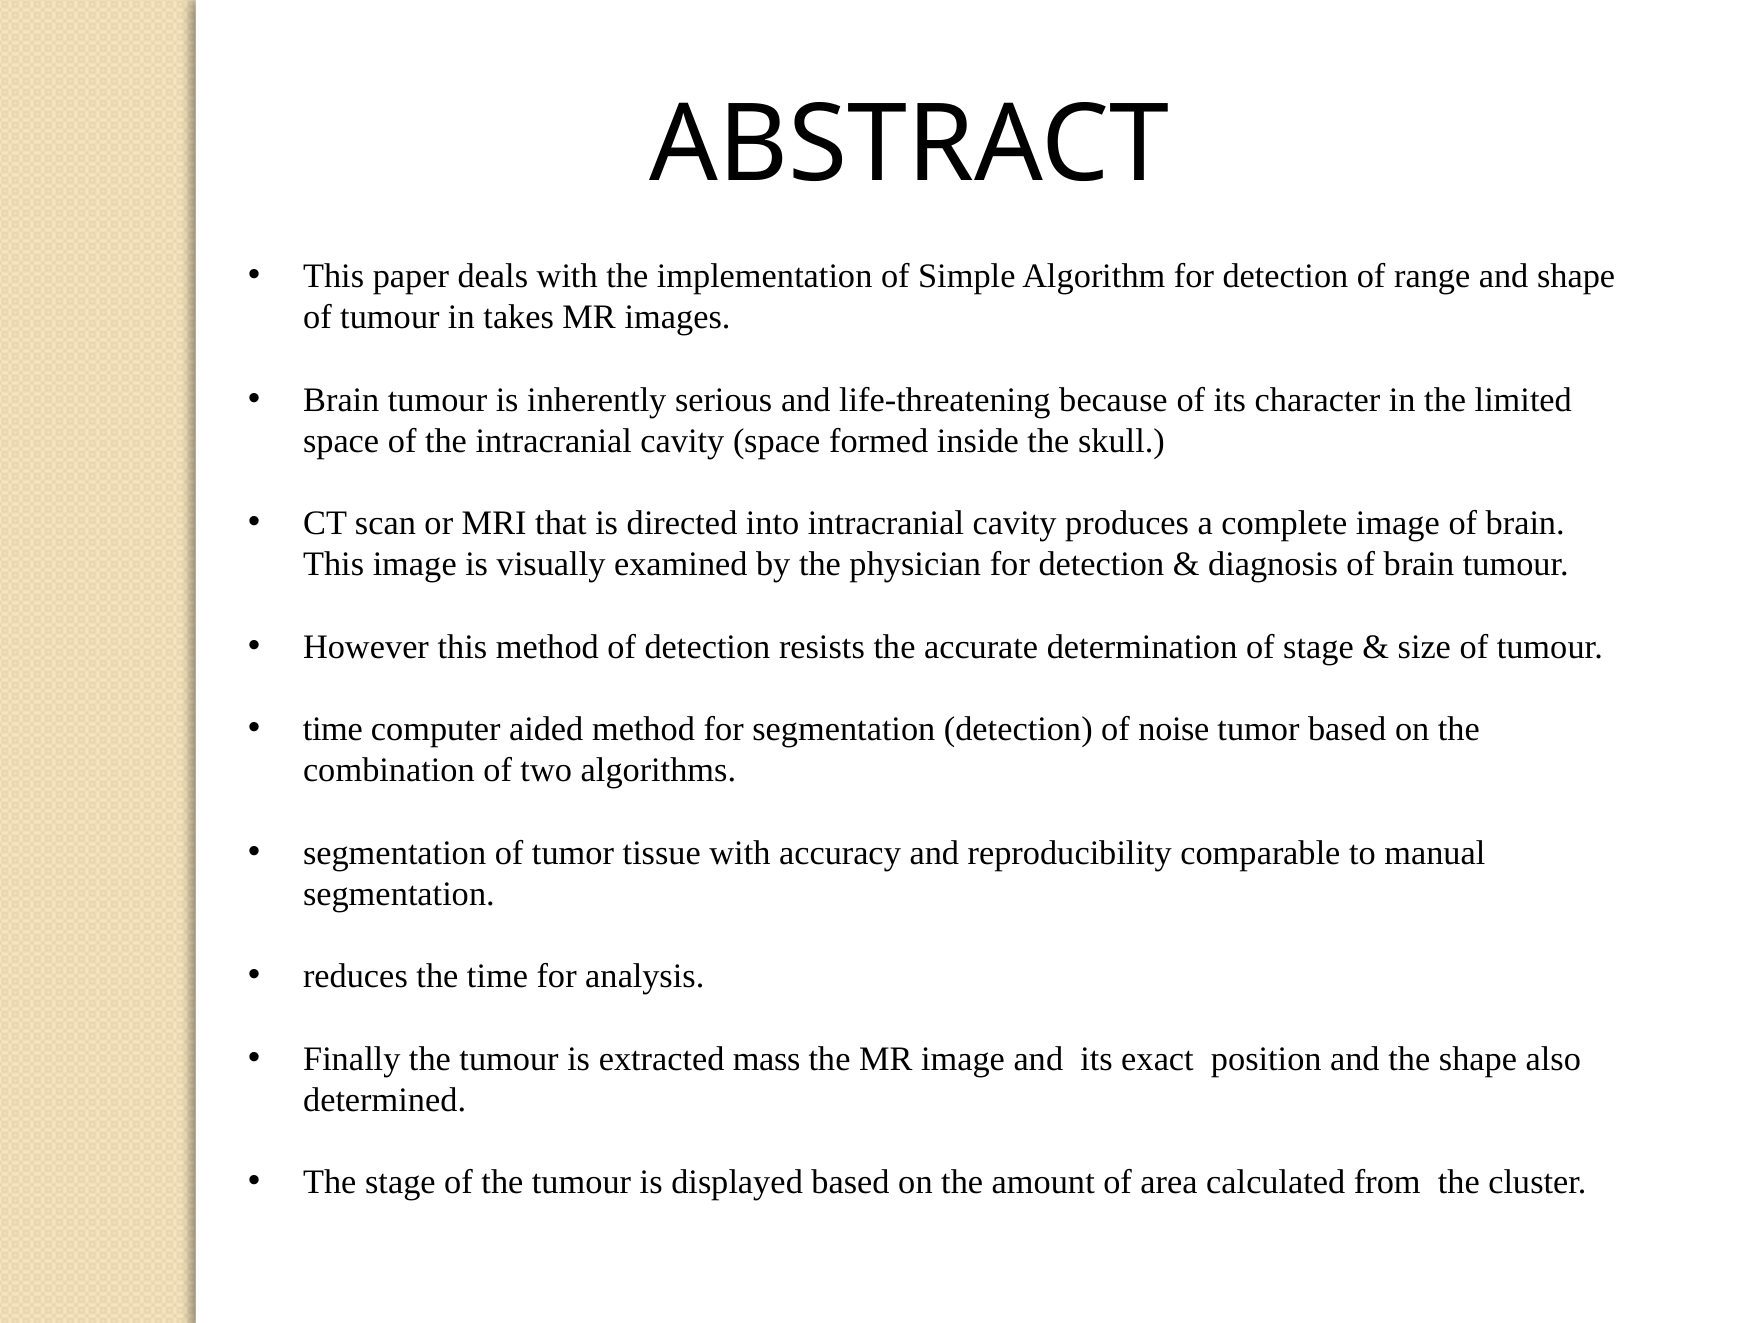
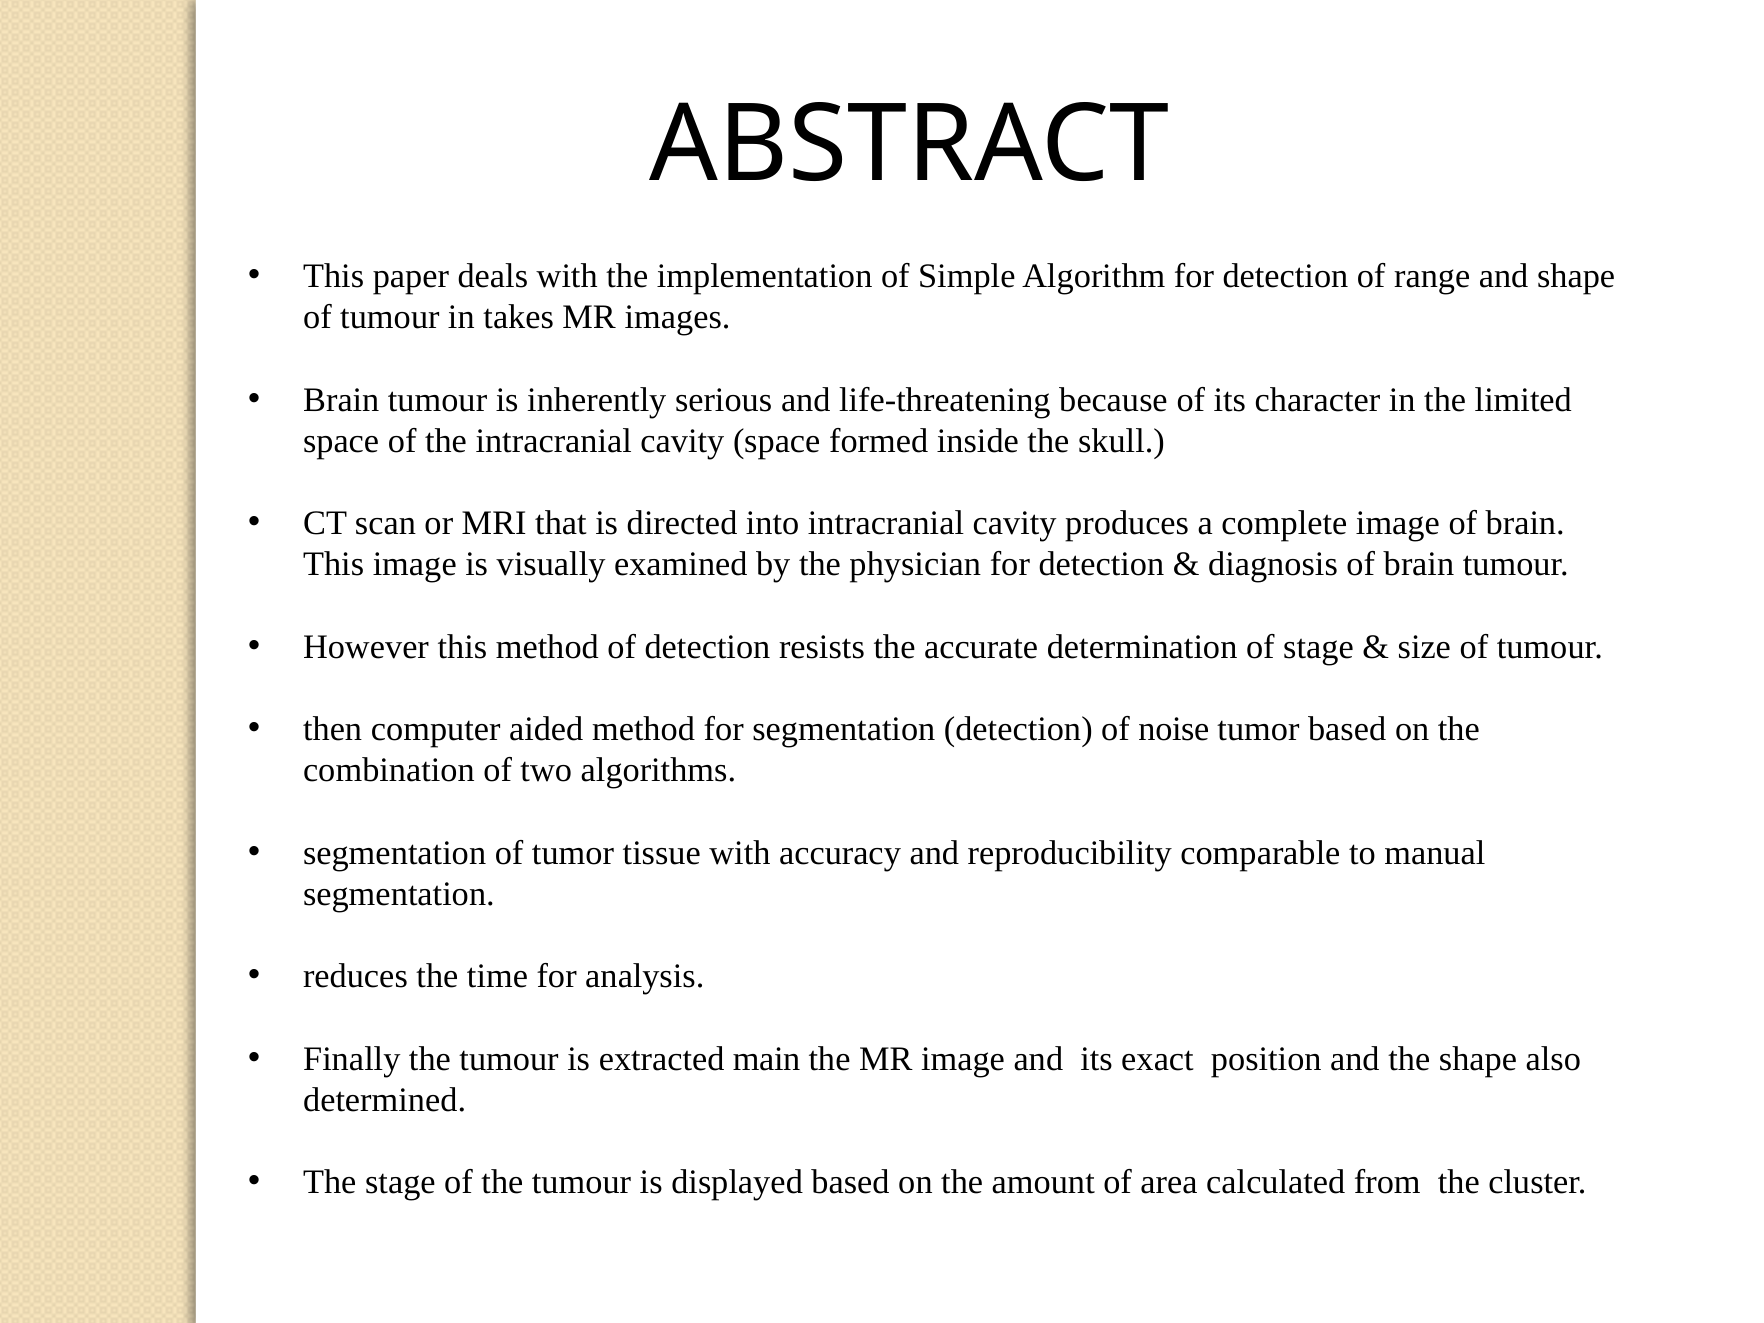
time: time -> then (333, 729)
mass: mass -> main (767, 1059)
